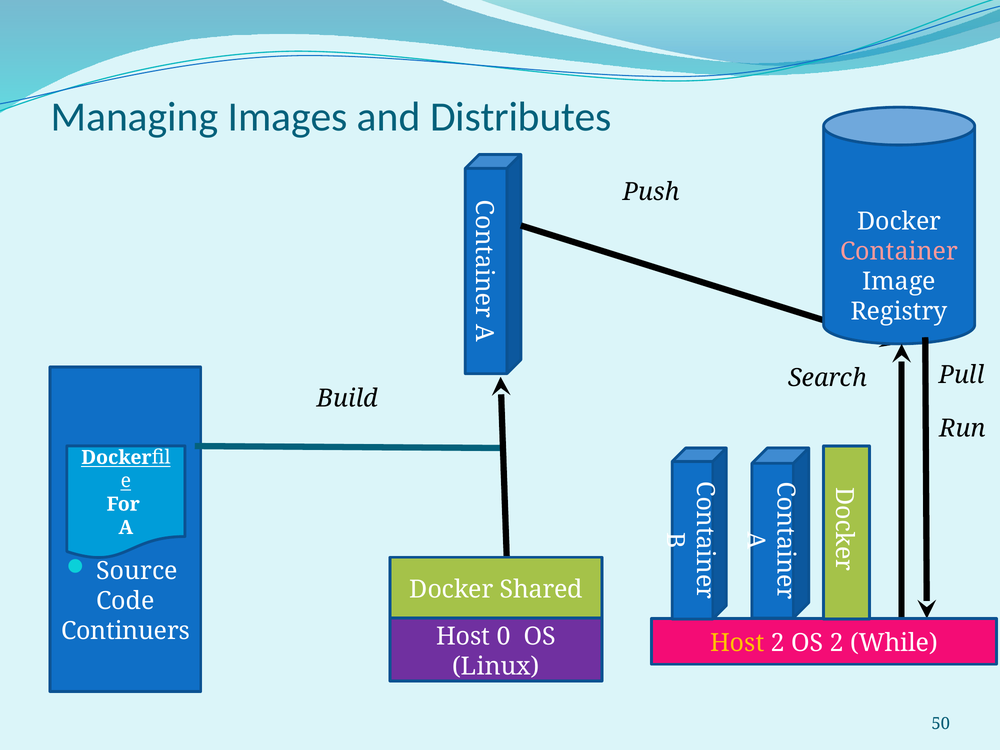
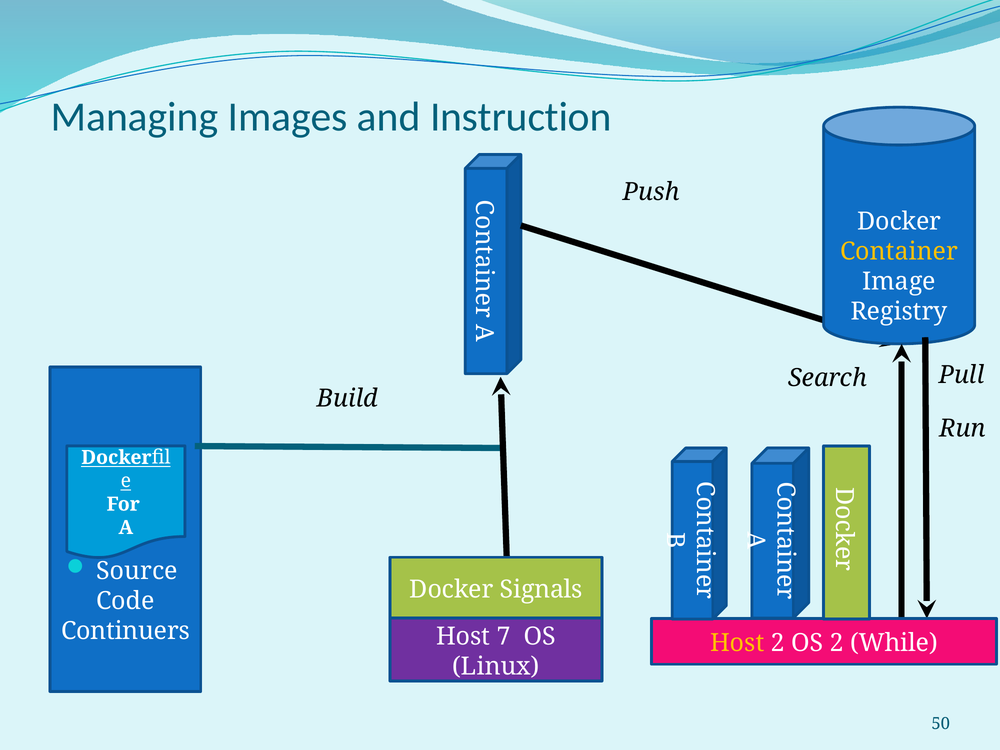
Distributes: Distributes -> Instruction (521, 117)
Container colour: pink -> yellow (899, 252)
Shared: Shared -> Signals (541, 590)
0: 0 -> 7 (504, 636)
